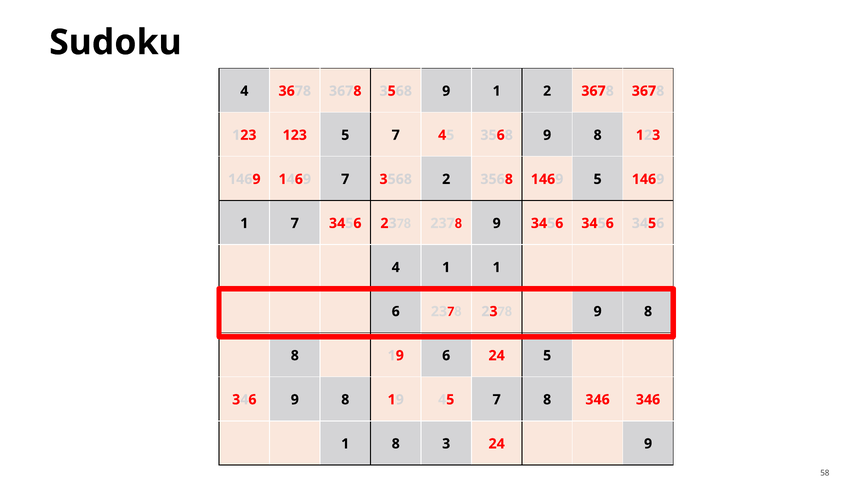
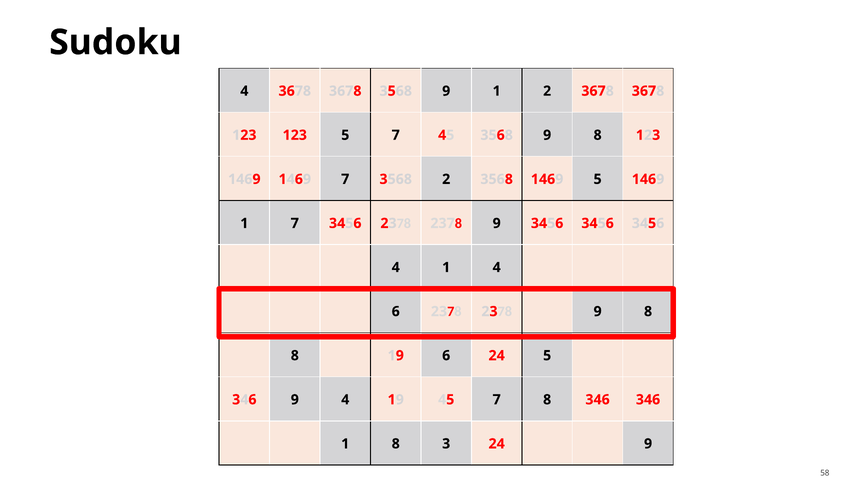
1 1: 1 -> 4 (497, 267)
346 9 8: 8 -> 4 (345, 400)
